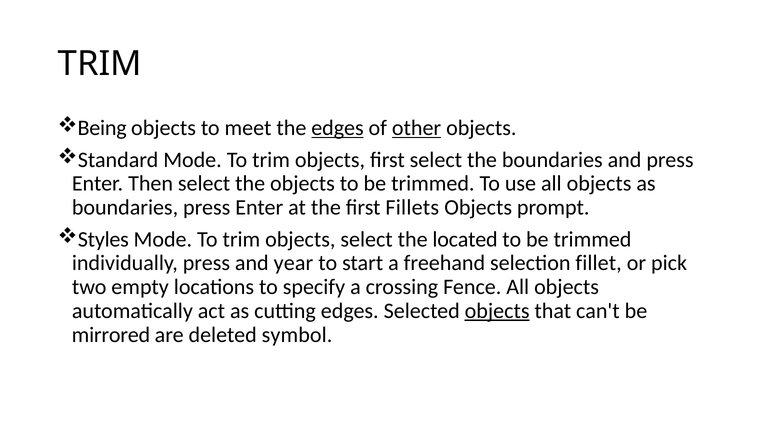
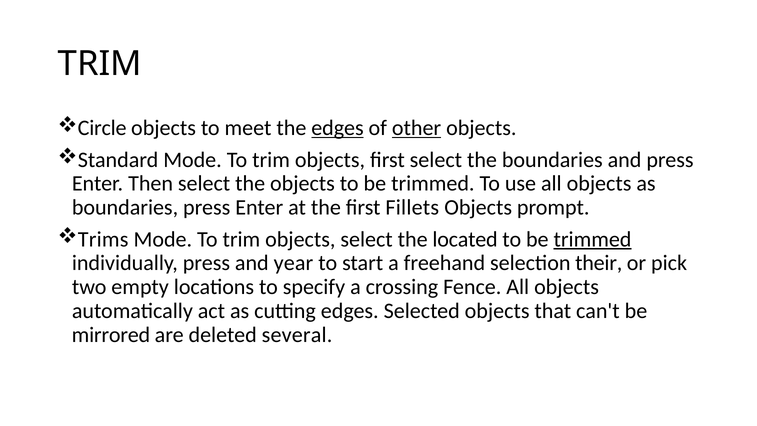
Being: Being -> Circle (102, 128)
Styles: Styles -> Trims (103, 239)
trimmed underline: none -> present (592, 239)
fillet: fillet -> their (599, 263)
objects underline: present -> none (497, 311)
symbol: symbol -> several (297, 335)
